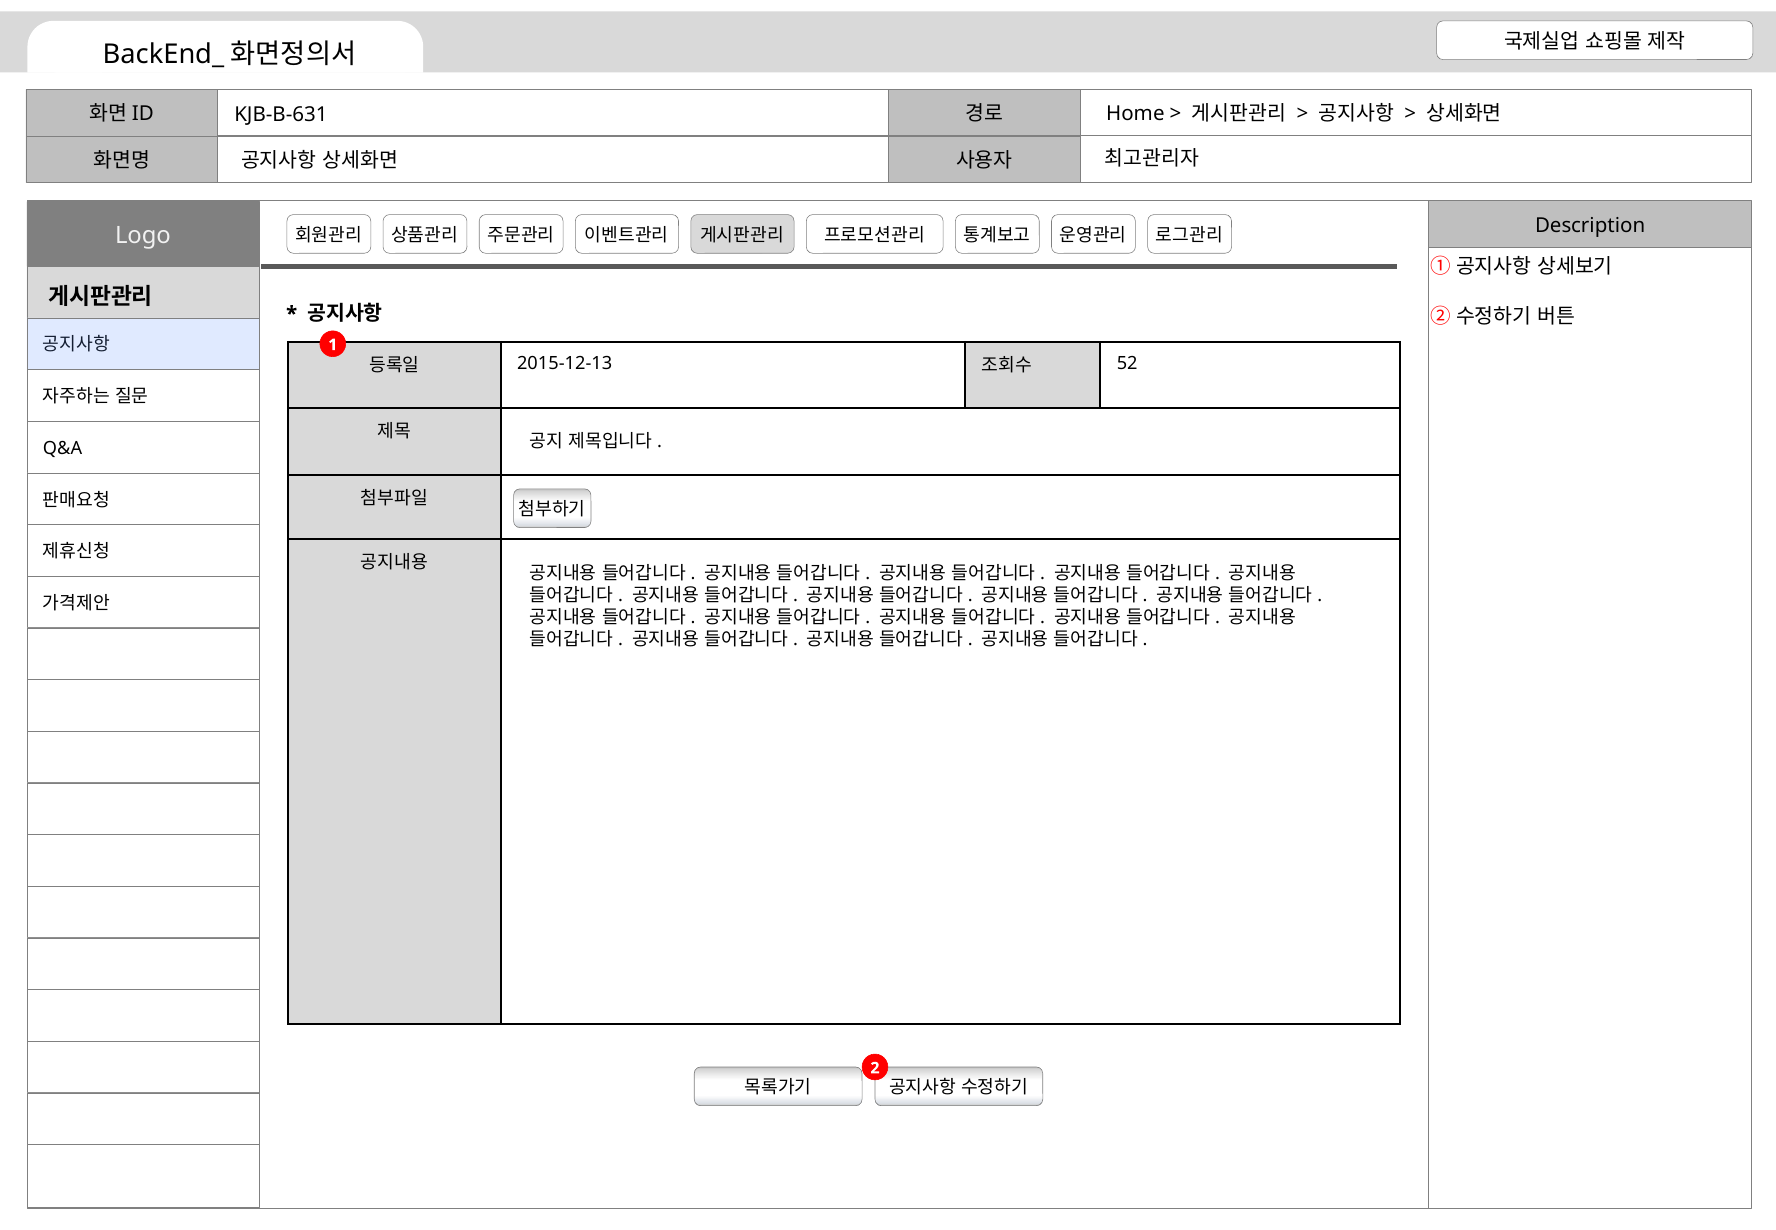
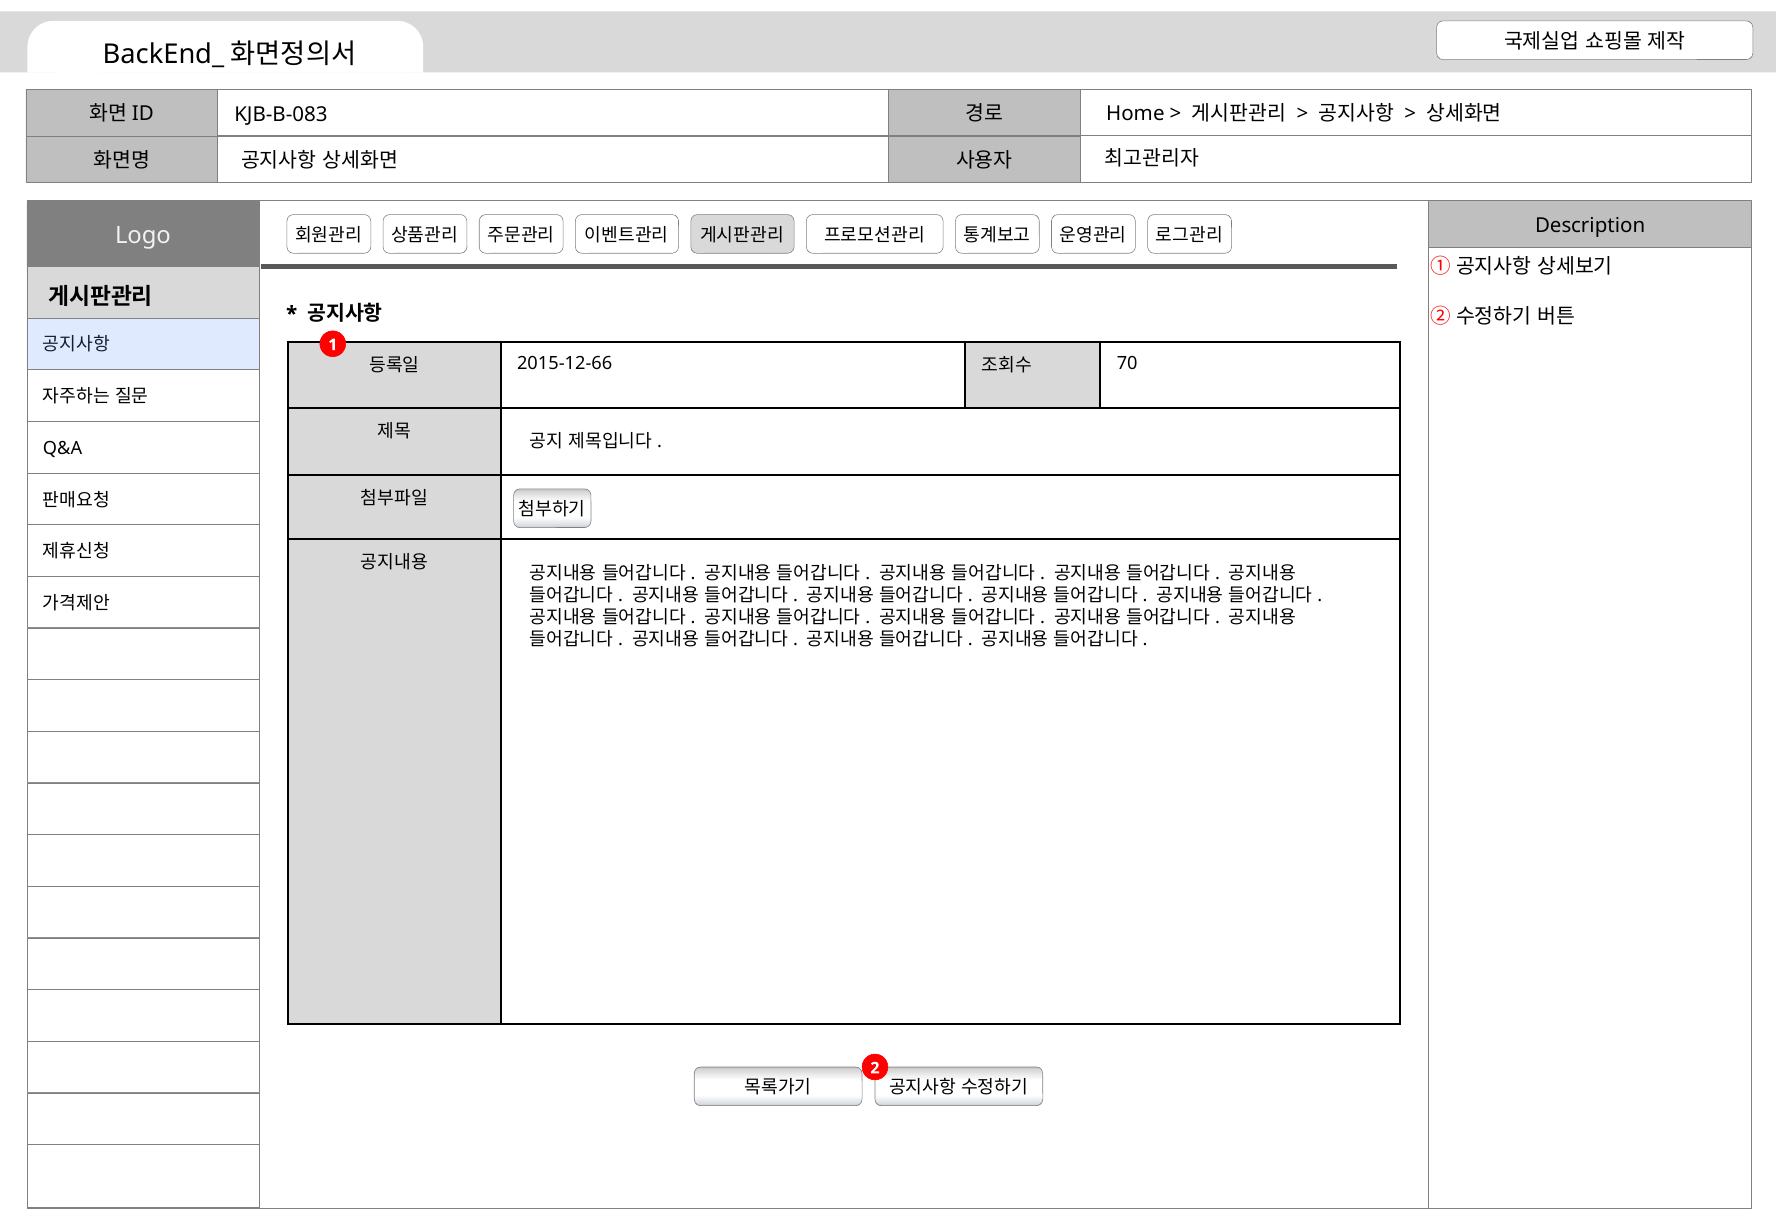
KJB-B-631: KJB-B-631 -> KJB-B-083 (281, 115)
2015-12-13: 2015-12-13 -> 2015-12-66 (565, 364)
52: 52 -> 70 (1127, 364)
